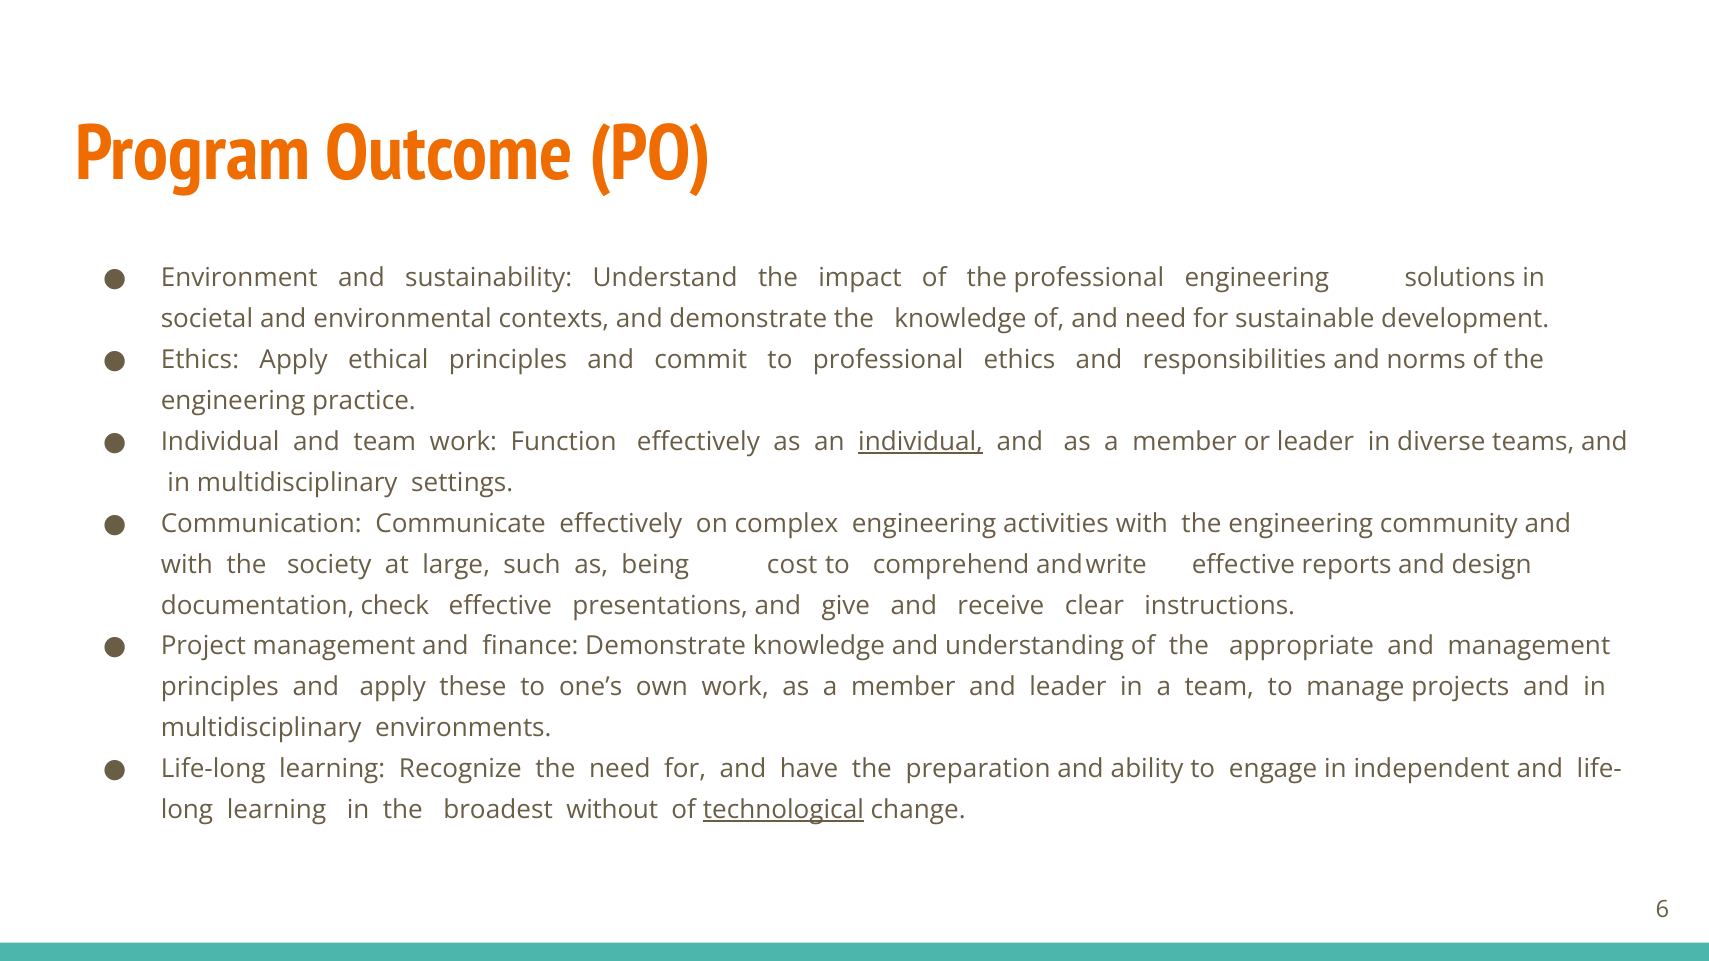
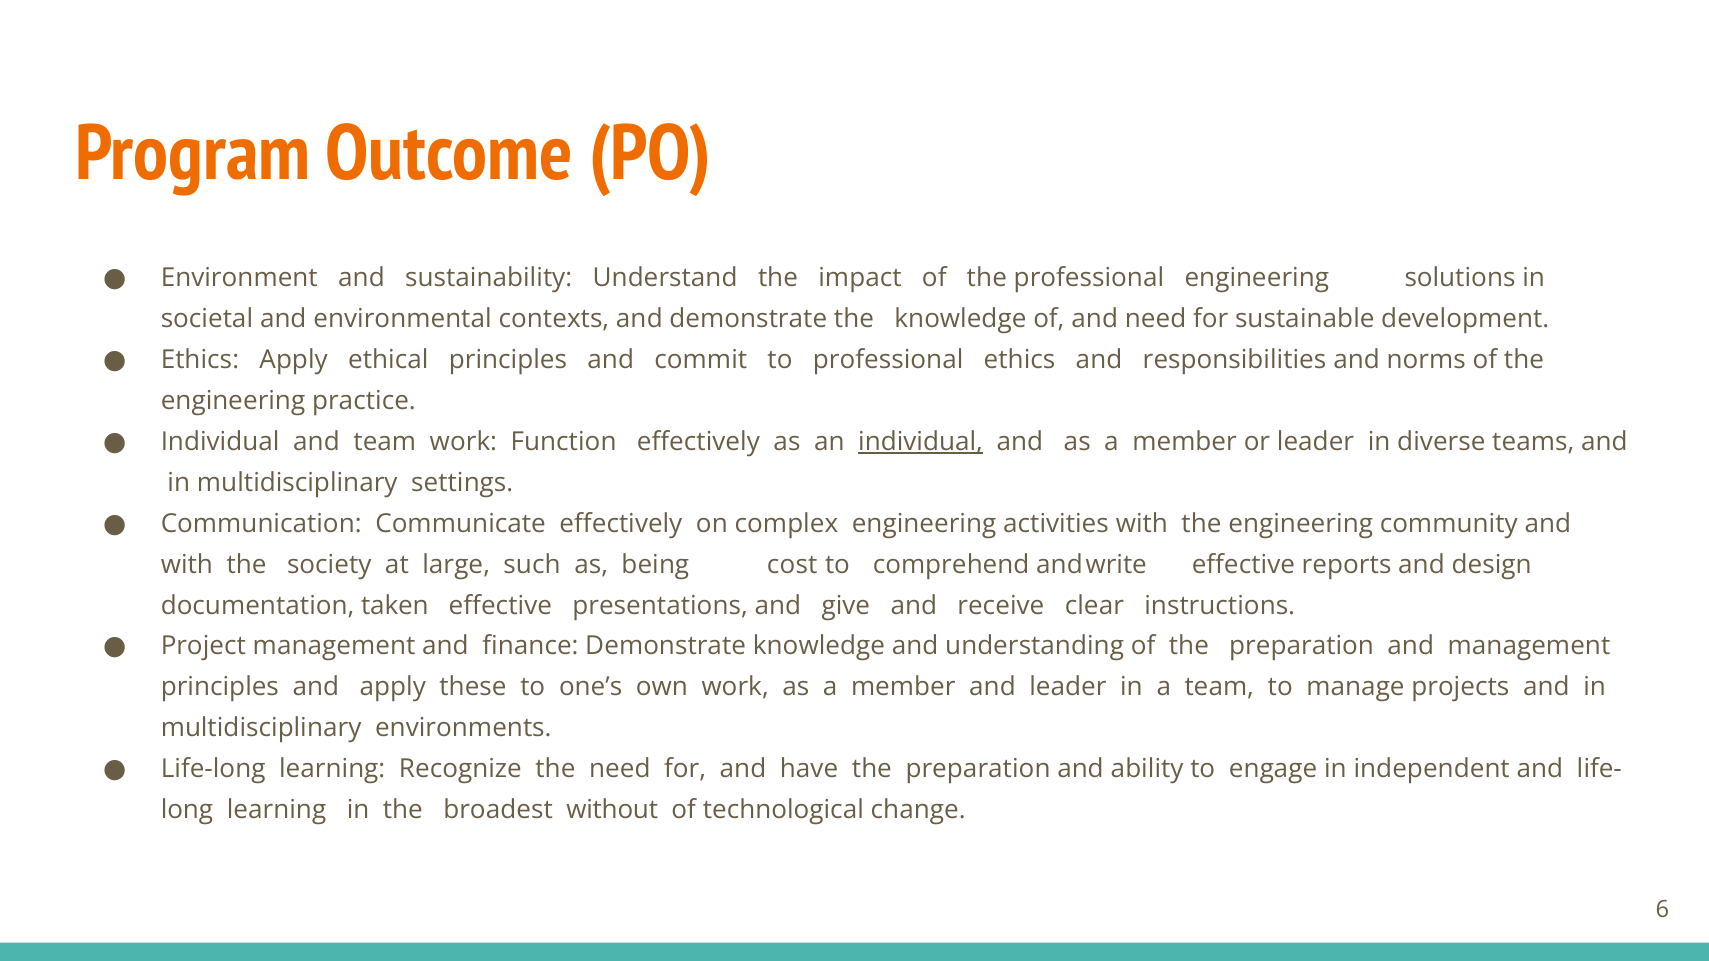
check: check -> taken (395, 606)
of the appropriate: appropriate -> preparation (1302, 647)
technological underline: present -> none (783, 810)
